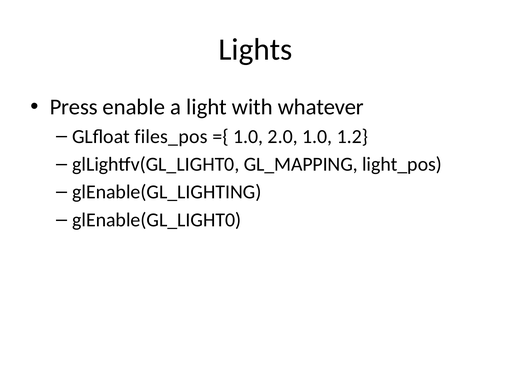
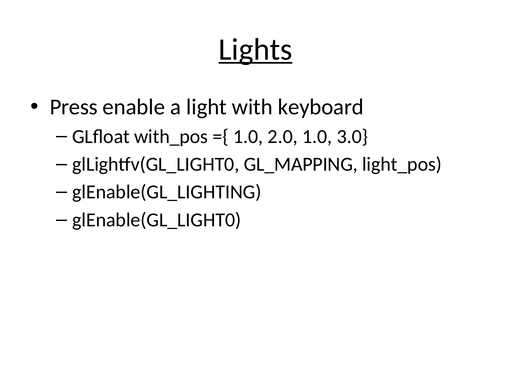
Lights underline: none -> present (255, 49)
whatever: whatever -> keyboard (321, 107)
files_pos: files_pos -> with_pos (171, 137)
1.2: 1.2 -> 3.0 (352, 137)
